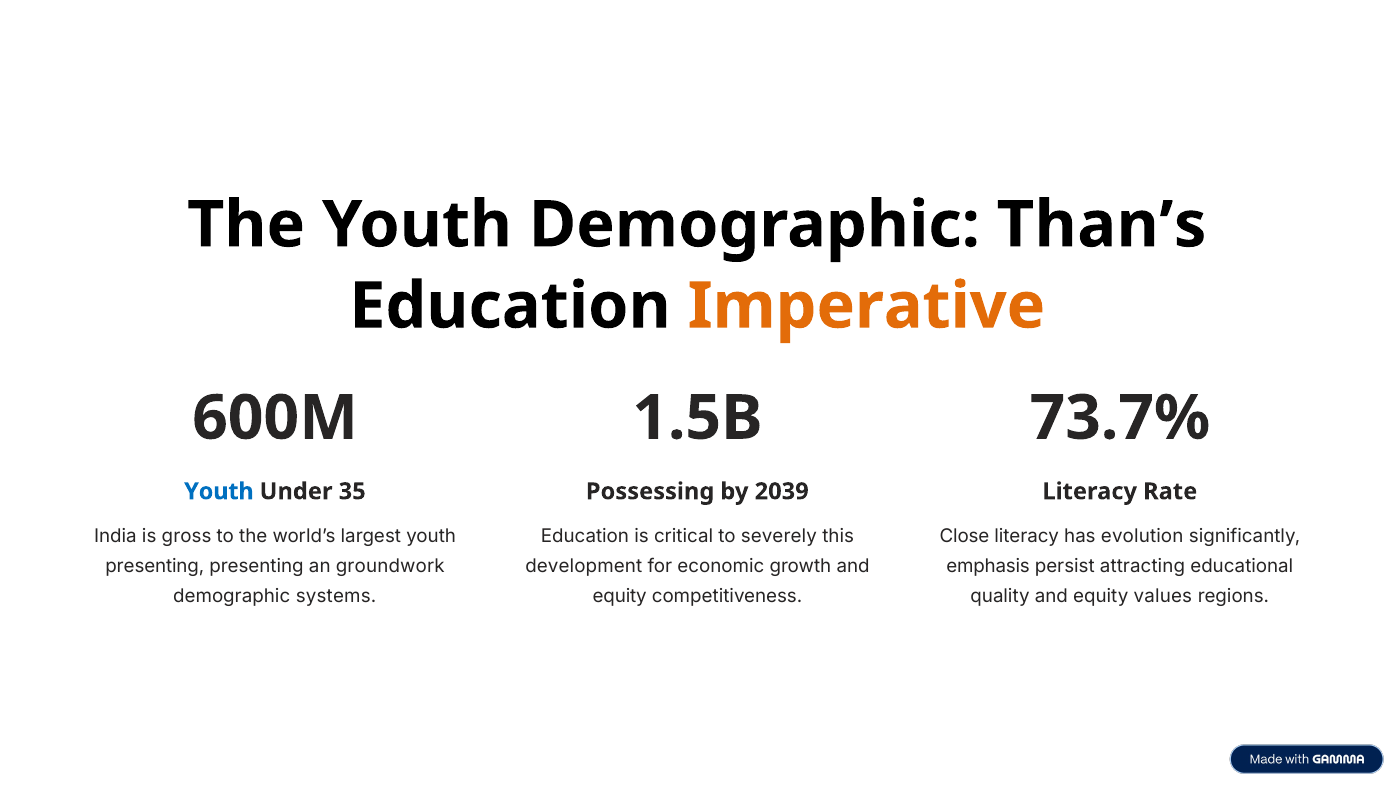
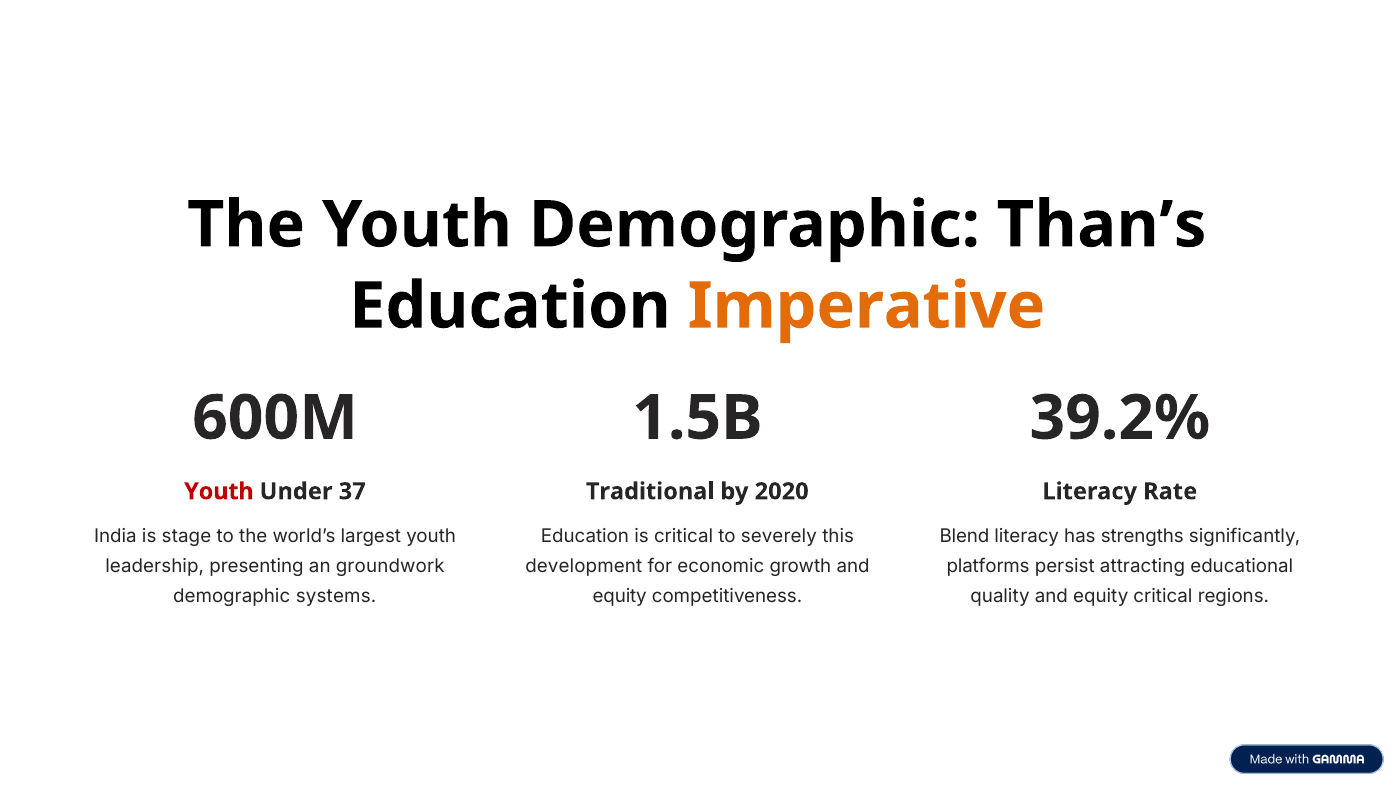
73.7%: 73.7% -> 39.2% (1120, 418)
Youth colour: blue -> red (219, 491)
35: 35 -> 37 (352, 491)
Possessing: Possessing -> Traditional (650, 491)
2039: 2039 -> 2020 (782, 491)
gross: gross -> stage (187, 536)
Close: Close -> Blend (964, 536)
evolution: evolution -> strengths (1142, 536)
presenting: presenting -> leadership (155, 566)
emphasis: emphasis -> platforms (988, 566)
equity values: values -> critical (1163, 597)
